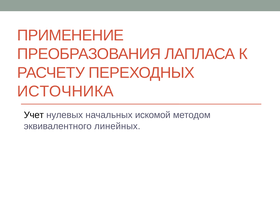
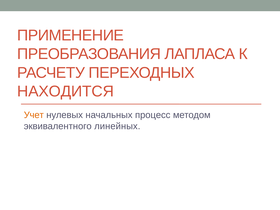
ИСТОЧНИКА: ИСТОЧНИКА -> НАХОДИТСЯ (65, 91)
Учет colour: black -> orange (34, 115)
искомой: искомой -> процесс (153, 115)
